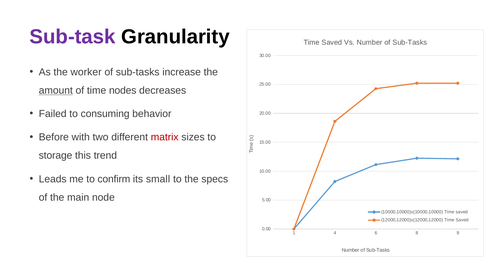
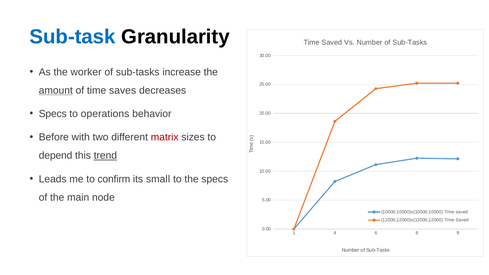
Sub-task colour: purple -> blue (73, 37)
nodes: nodes -> saves (123, 90)
Failed: Failed -> Specs (53, 114)
consuming: consuming -> operations (105, 114)
storage: storage -> depend (56, 156)
trend underline: none -> present (105, 156)
